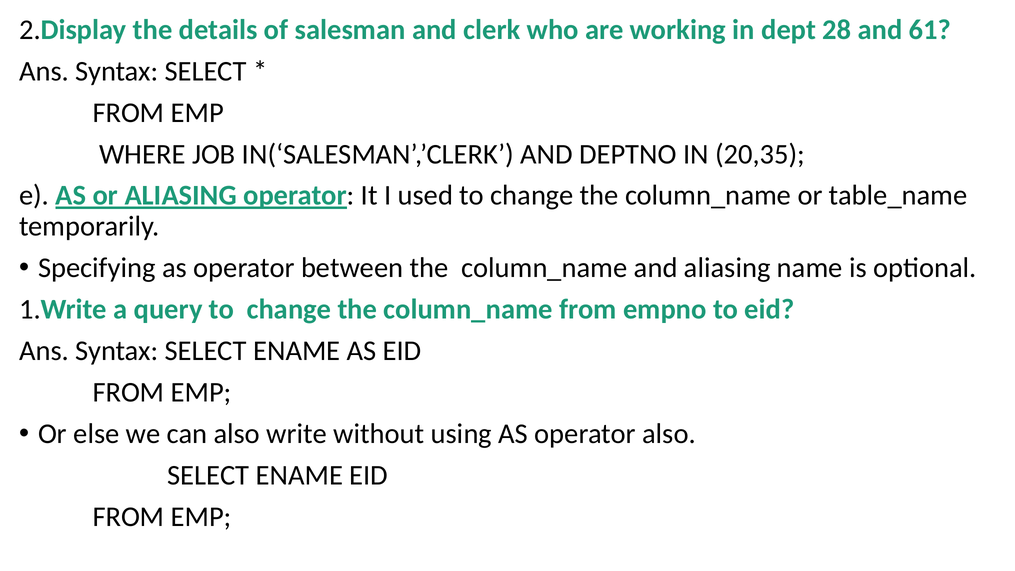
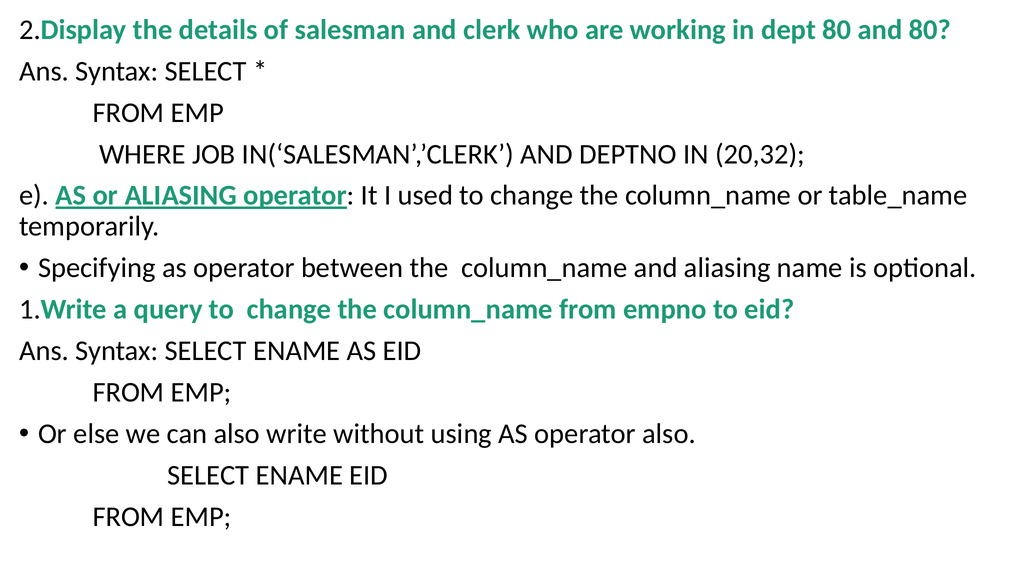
dept 28: 28 -> 80 (837, 30)
and 61: 61 -> 80 (930, 30)
20,35: 20,35 -> 20,32 (760, 154)
